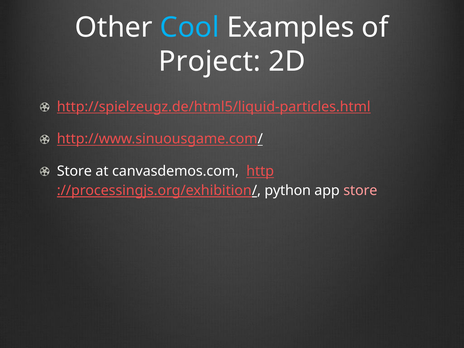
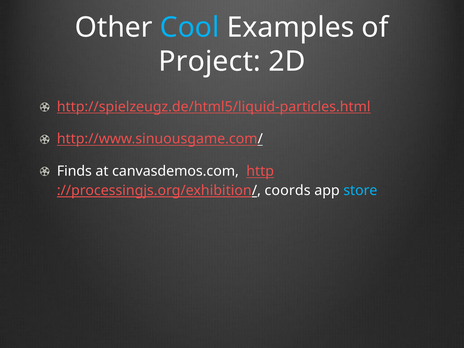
Store: Store -> Finds (74, 171)
python: python -> coords (288, 190)
store colour: pink -> light blue (360, 190)
